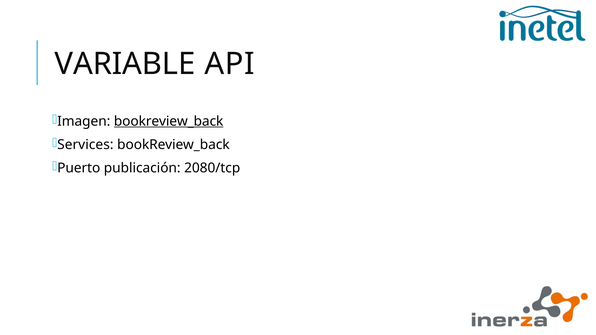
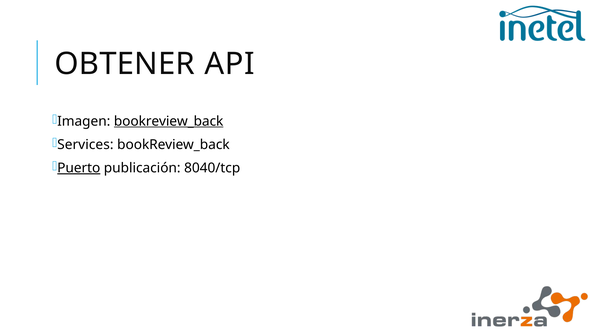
VARIABLE: VARIABLE -> OBTENER (125, 64)
Puerto underline: none -> present (79, 168)
2080/tcp: 2080/tcp -> 8040/tcp (212, 168)
